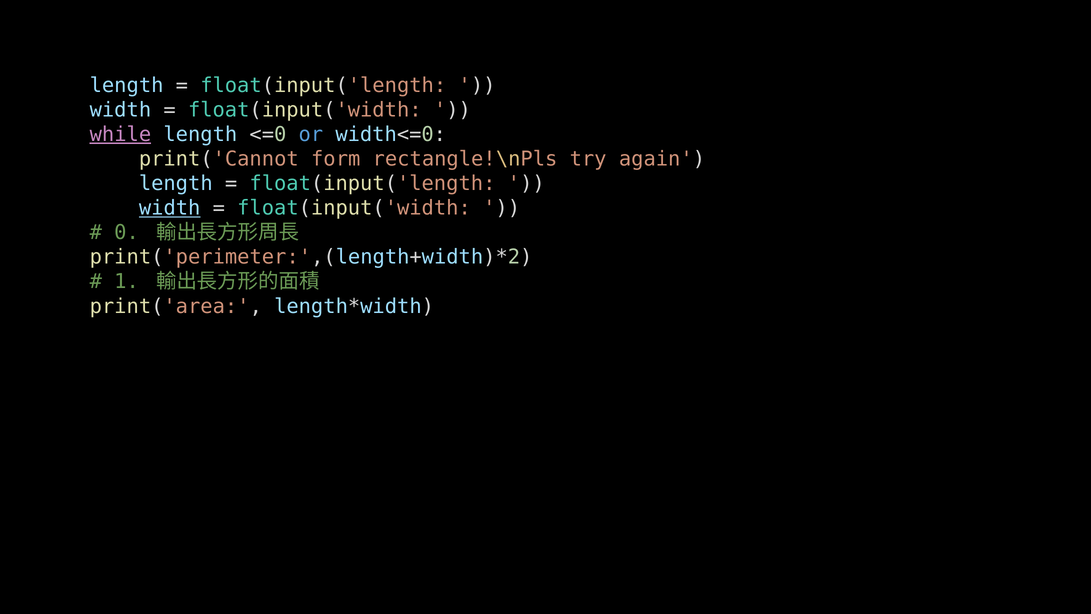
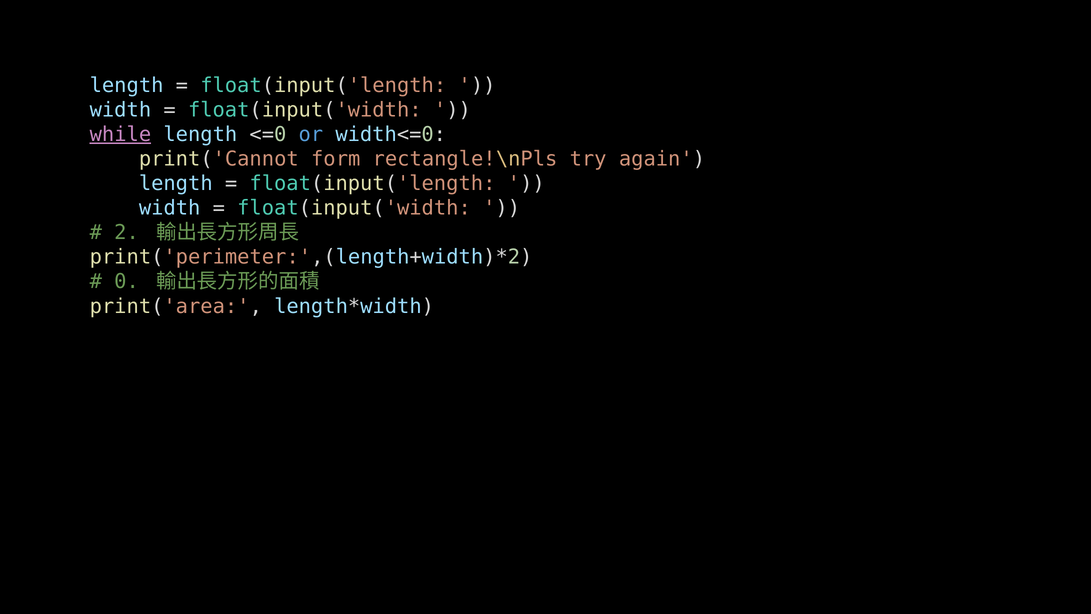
width underline: present -> none (170, 208)
0: 0 -> 2 (127, 233)
1: 1 -> 0 (127, 282)
